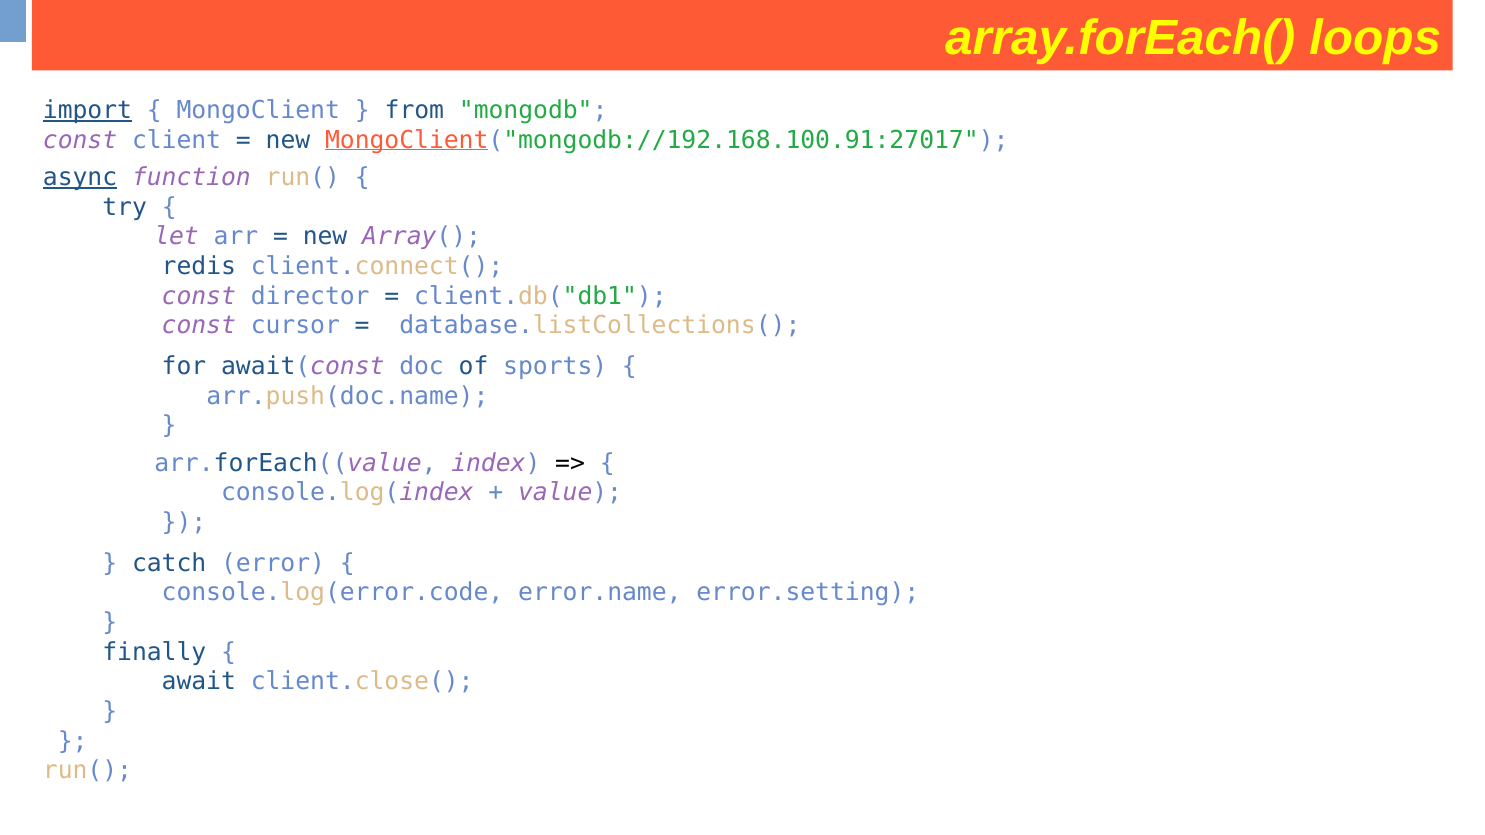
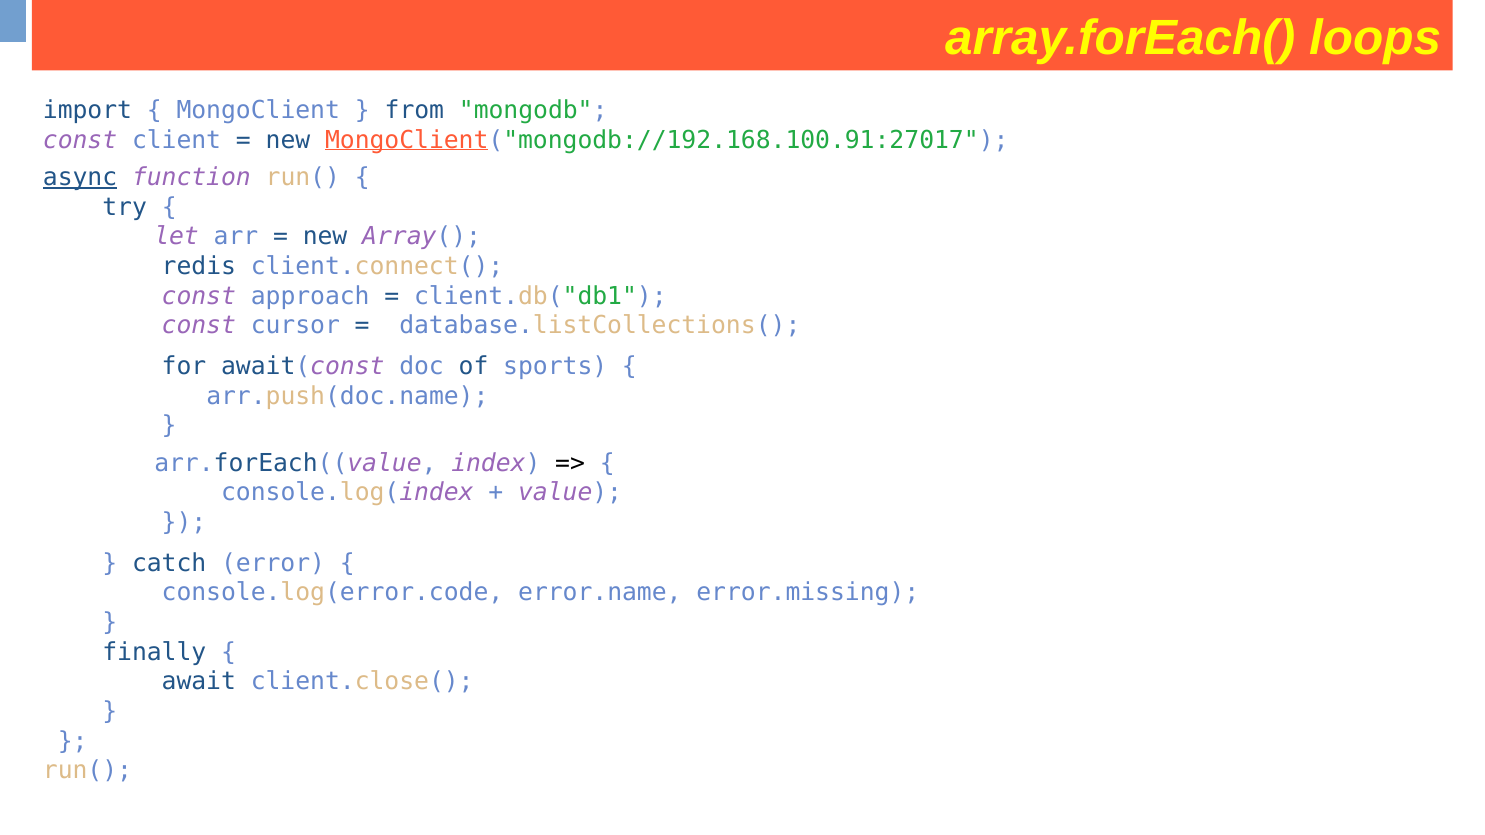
import underline: present -> none (87, 111)
director: director -> approach (310, 296)
error.setting: error.setting -> error.missing (808, 593)
